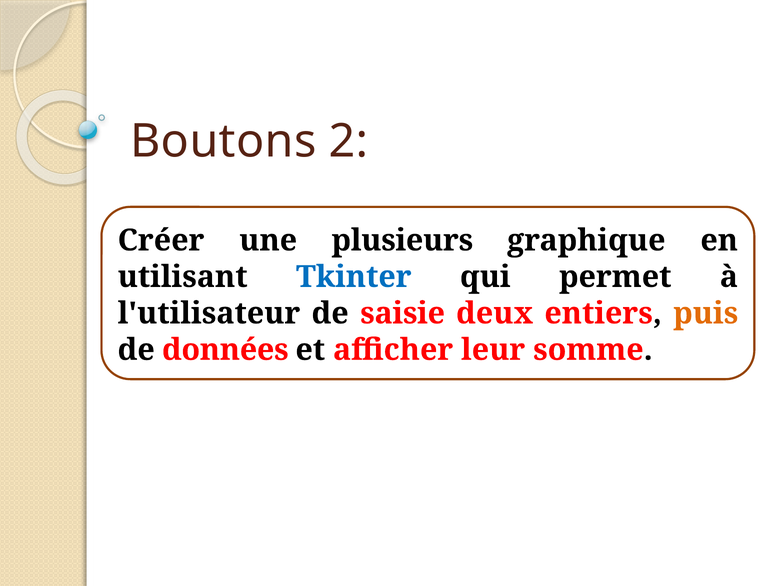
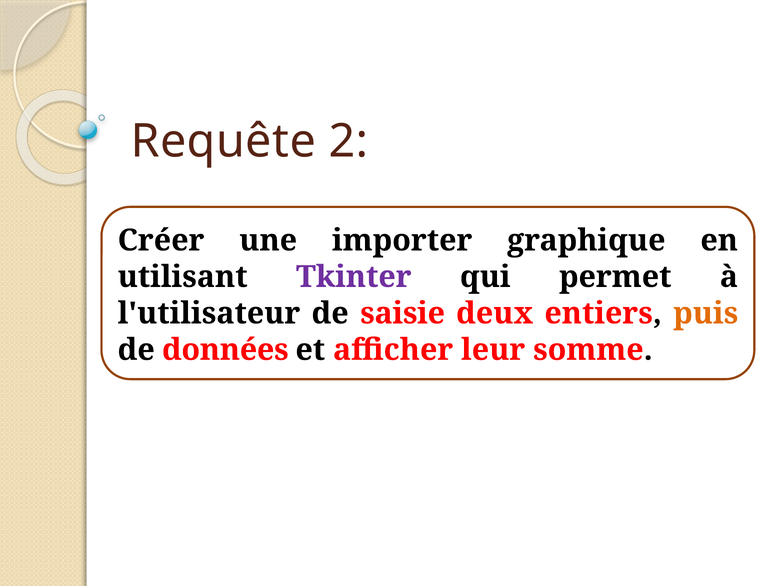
Boutons: Boutons -> Requête (223, 141)
plusieurs: plusieurs -> importer (402, 241)
Tkinter colour: blue -> purple (354, 277)
